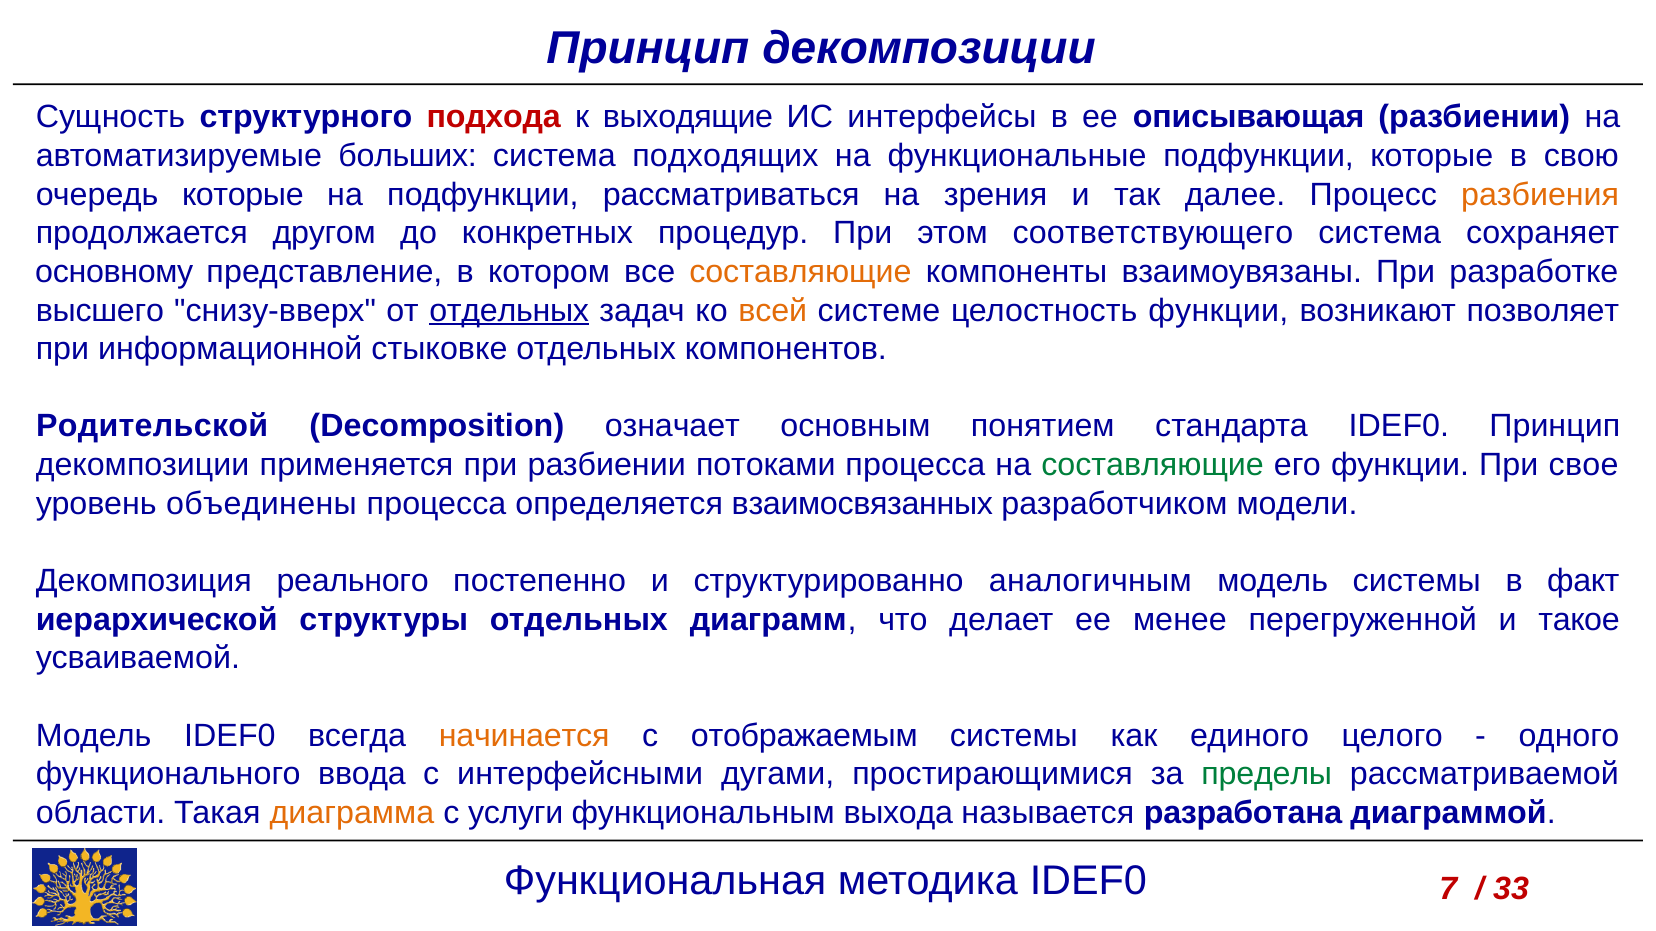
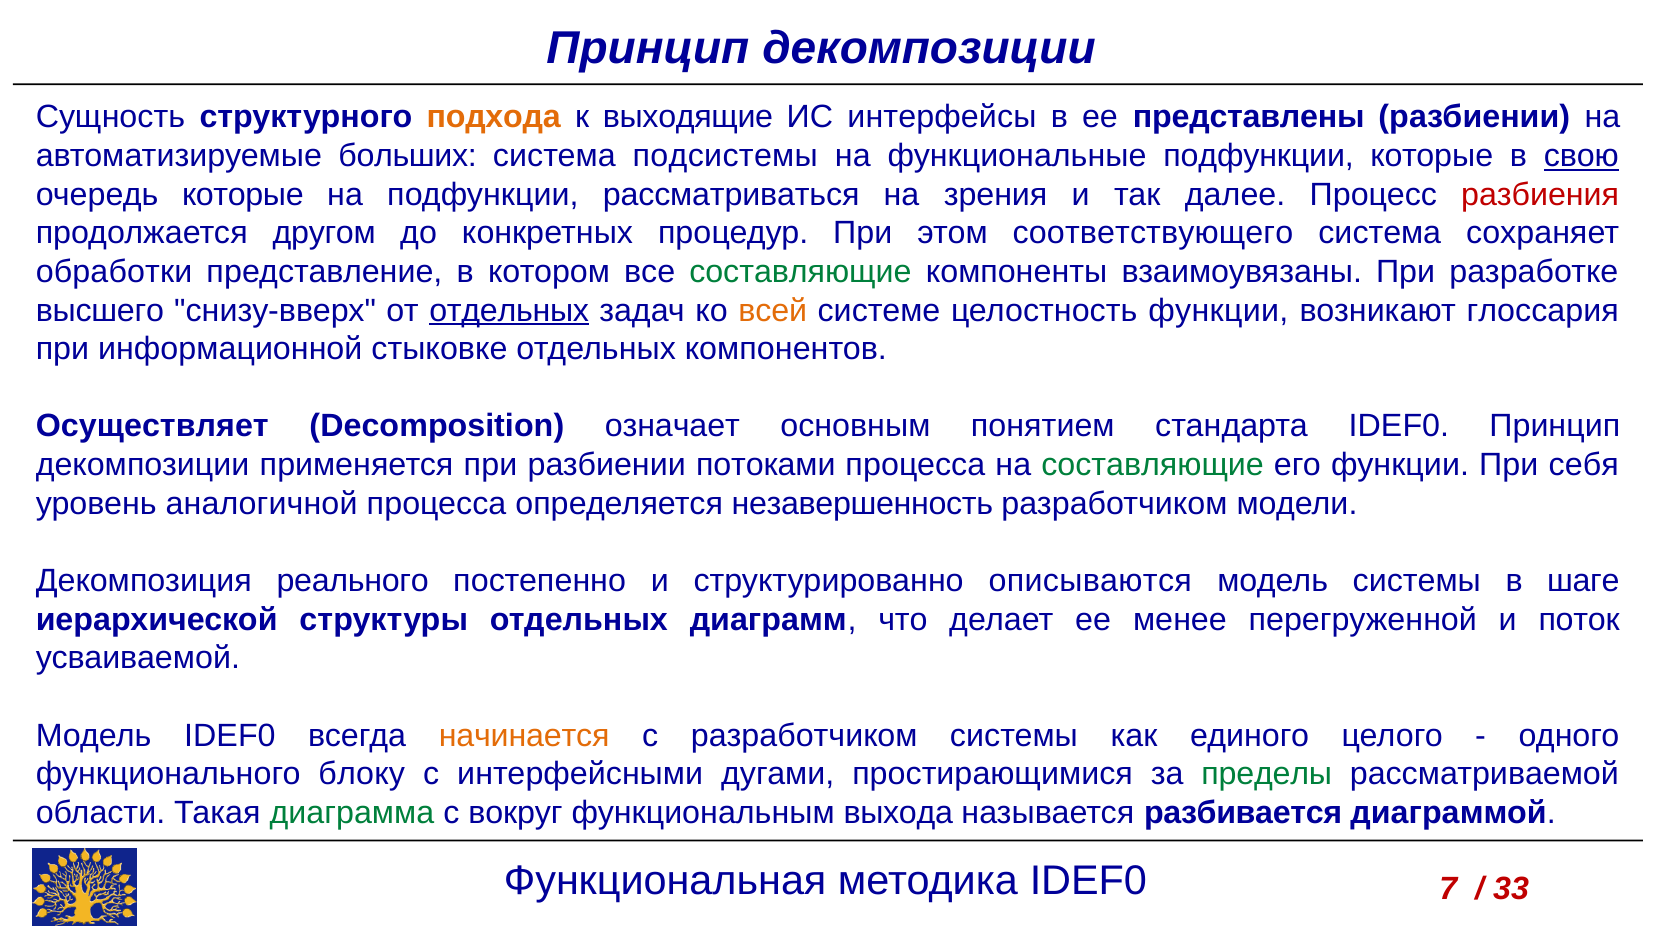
подхода colour: red -> orange (494, 117)
описывающая: описывающая -> представлены (1249, 117)
подходящих: подходящих -> подсистемы (725, 156)
свою underline: none -> present (1581, 156)
разбиения colour: orange -> red (1540, 195)
основному: основному -> обработки (114, 272)
составляющие colour: orange -> green (800, 272)
позволяет: позволяет -> глоссария (1543, 311)
Родительской: Родительской -> Осуществляет (152, 427)
свое: свое -> себя (1584, 465)
объединены: объединены -> аналогичной (262, 504)
взаимосвязанных: взаимосвязанных -> незавершенность (862, 504)
аналогичным: аналогичным -> описываются (1090, 581)
факт: факт -> шаге (1583, 581)
такое: такое -> поток (1579, 620)
с отображаемым: отображаемым -> разработчиком (804, 736)
ввода: ввода -> блоку (362, 775)
диаграмма colour: orange -> green (352, 813)
услуги: услуги -> вокруг (516, 813)
разработана: разработана -> разбивается (1243, 813)
